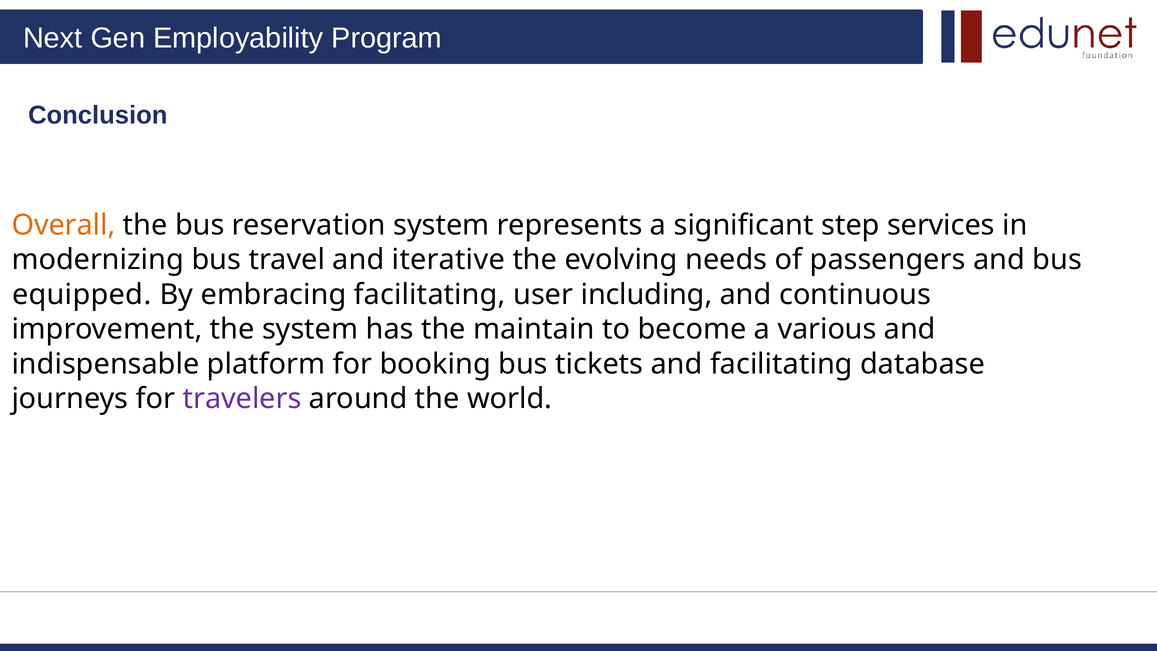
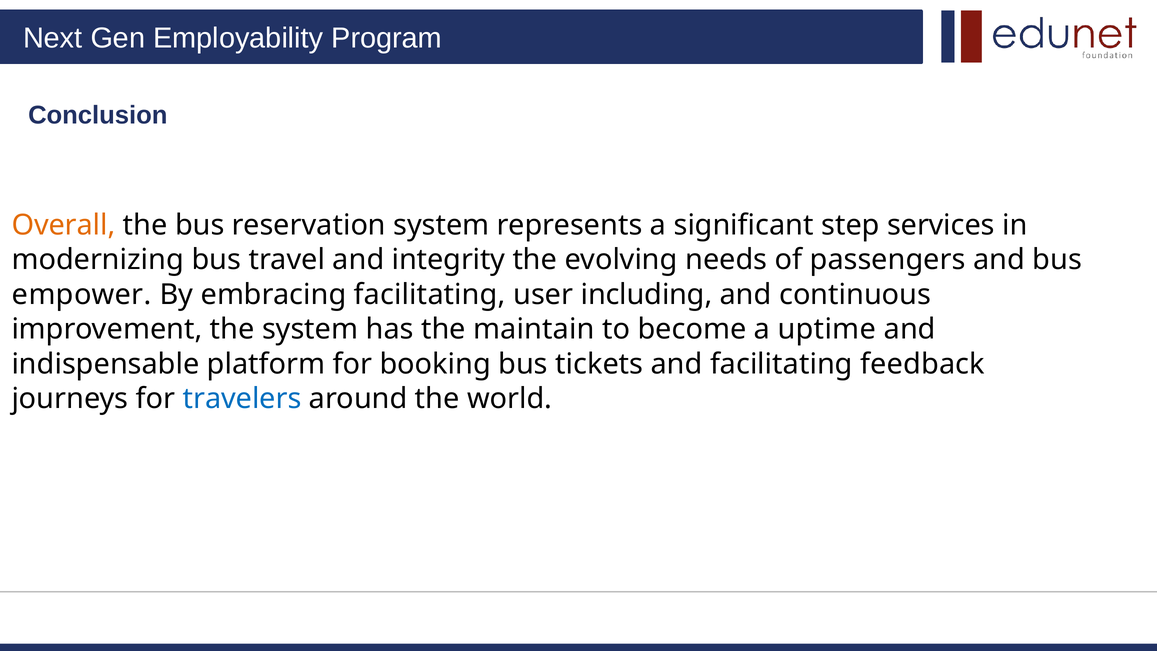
iterative: iterative -> integrity (449, 260)
equipped: equipped -> empower (82, 295)
various: various -> uptime (827, 329)
database: database -> feedback (923, 364)
travelers colour: purple -> blue (242, 399)
